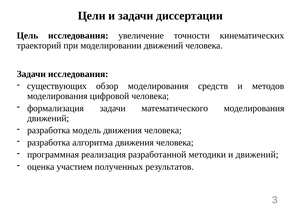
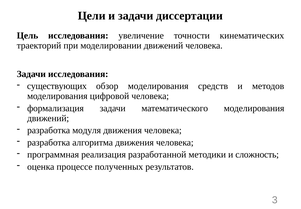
модель: модель -> модуля (87, 130)
и движений: движений -> сложность (257, 154)
участием: участием -> процессе (75, 166)
